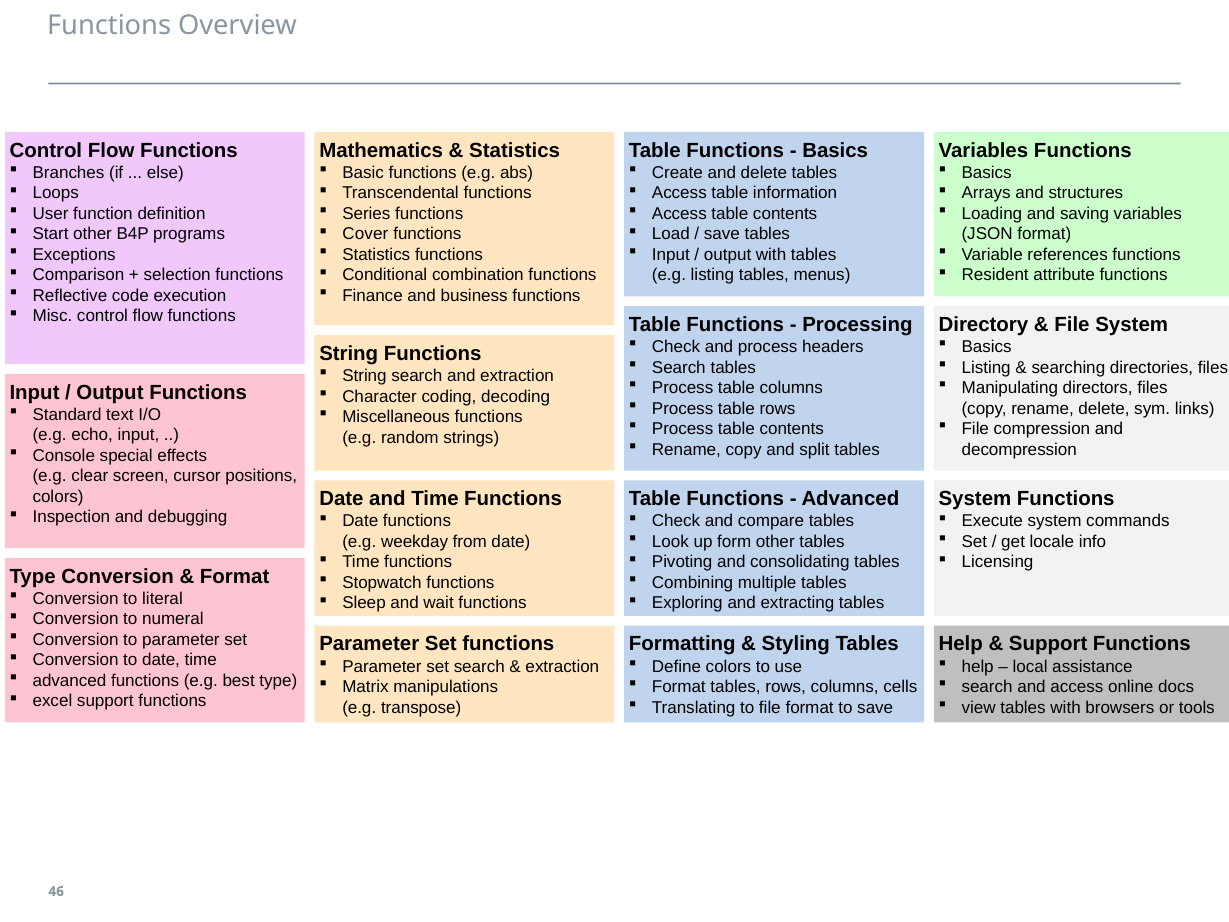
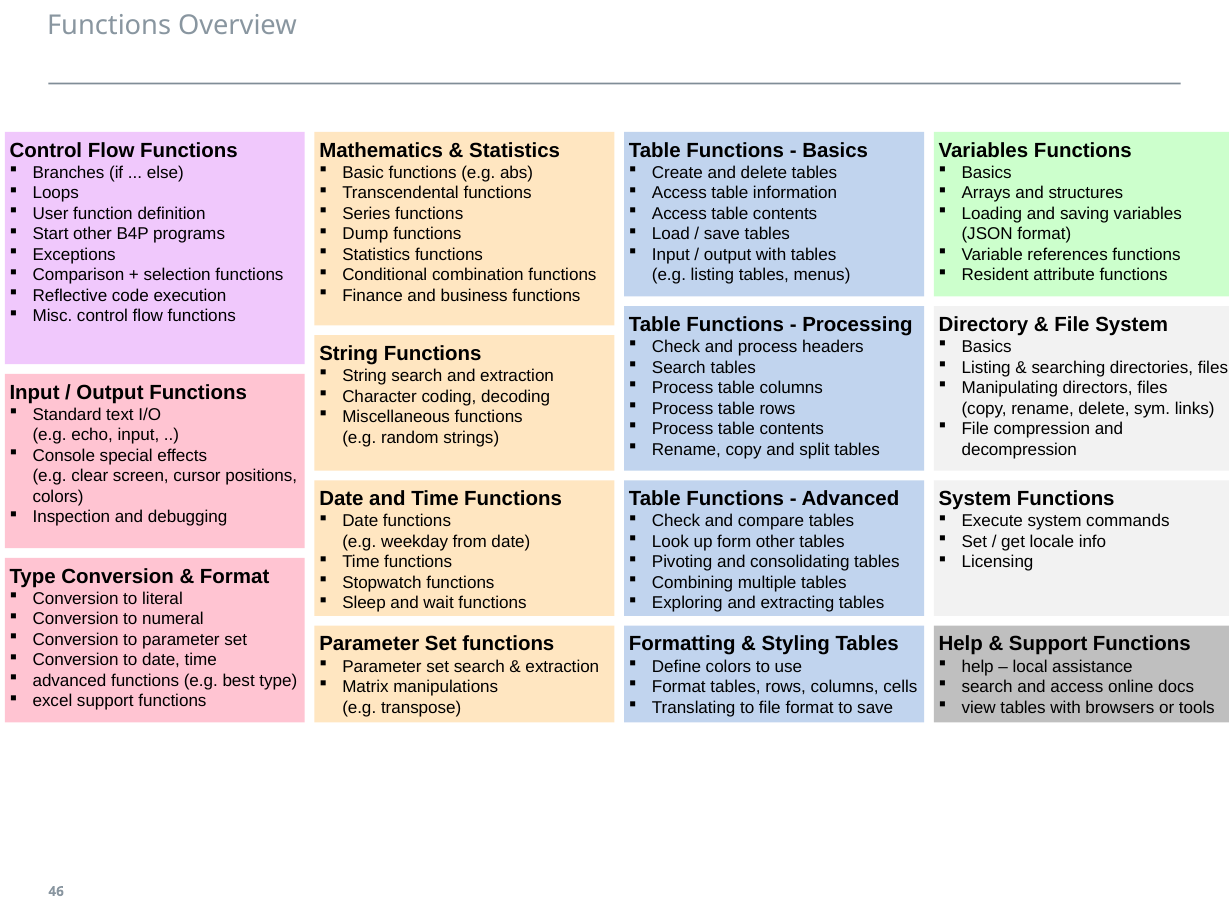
Cover: Cover -> Dump (365, 234)
